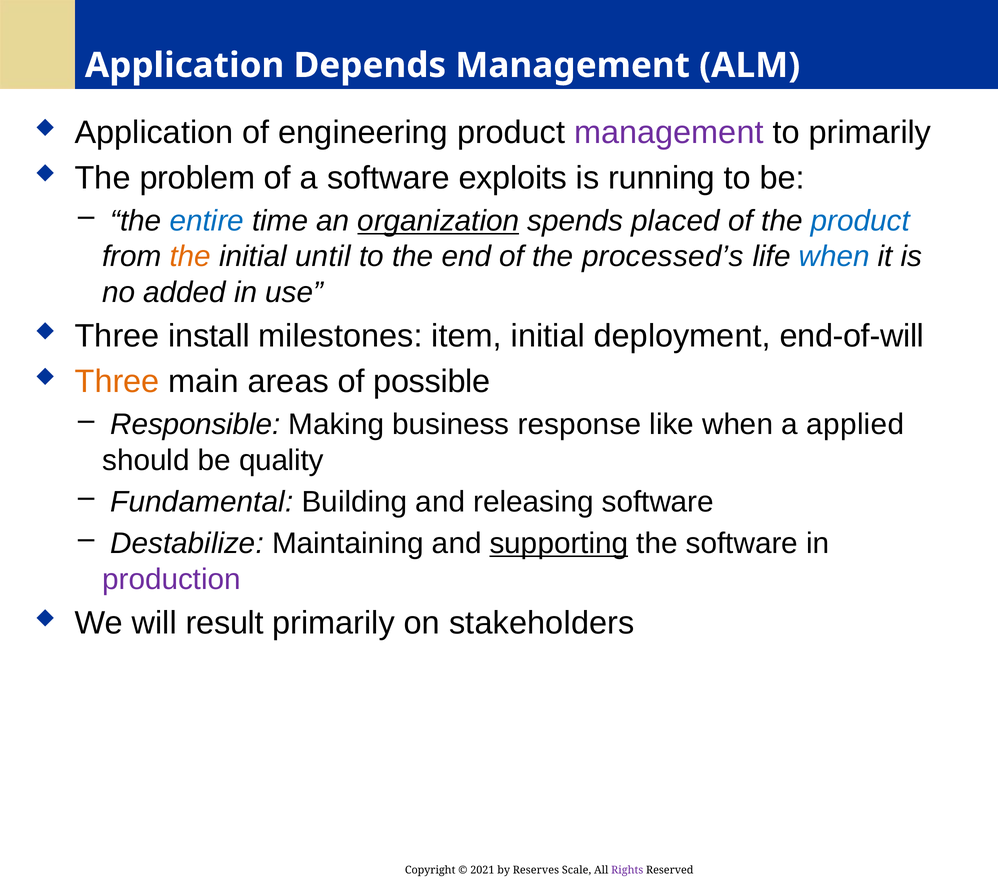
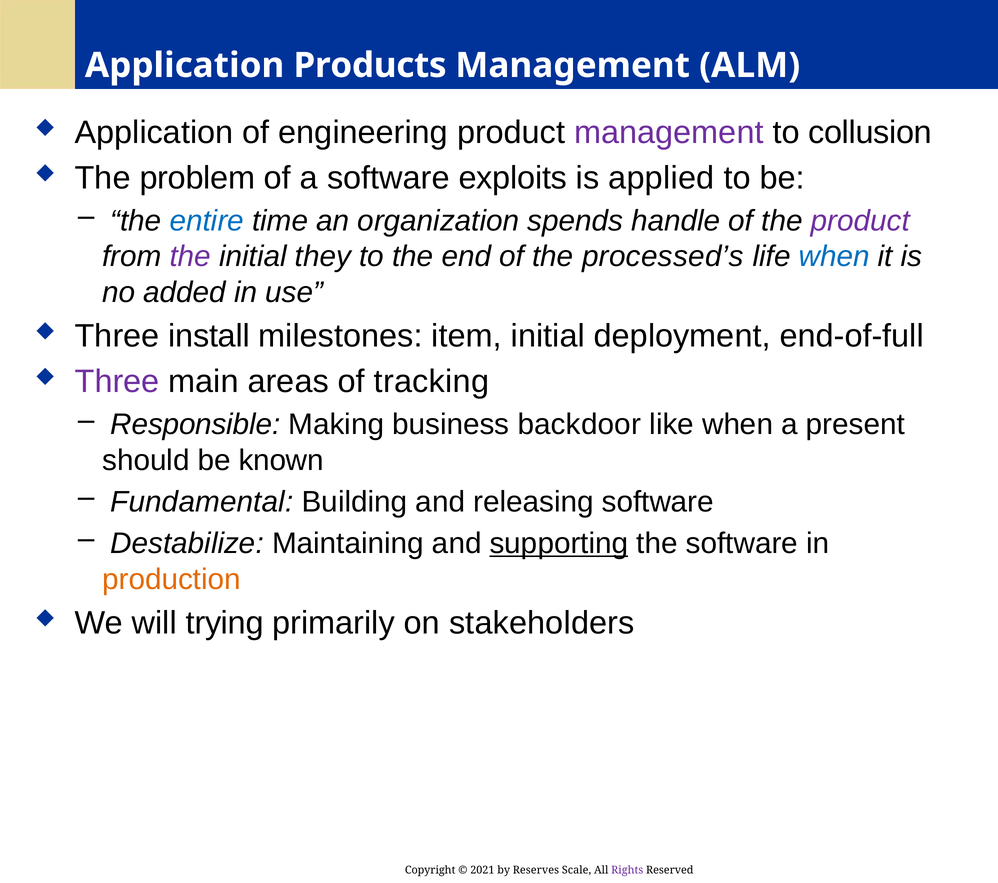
Depends: Depends -> Products (370, 65)
to primarily: primarily -> collusion (870, 133)
running: running -> applied (661, 178)
organization underline: present -> none (438, 221)
placed: placed -> handle (676, 221)
product colour: blue -> purple (860, 221)
the colour: orange -> purple (190, 257)
until: until -> they (323, 257)
end-of-will: end-of-will -> end-of-full (852, 336)
Three colour: orange -> purple (117, 382)
possible: possible -> tracking (432, 382)
response: response -> backdoor (579, 425)
applied: applied -> present (855, 425)
quality: quality -> known (281, 461)
production colour: purple -> orange (171, 580)
result: result -> trying (225, 624)
